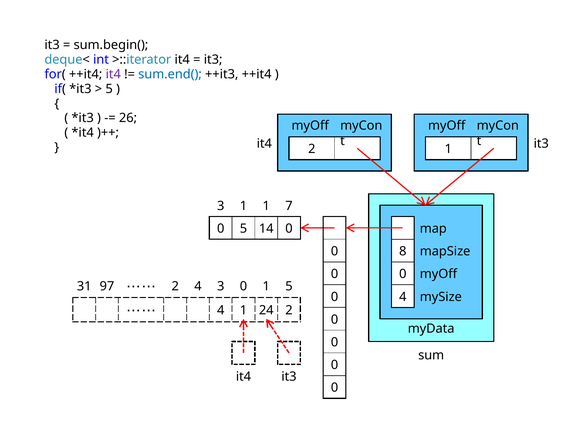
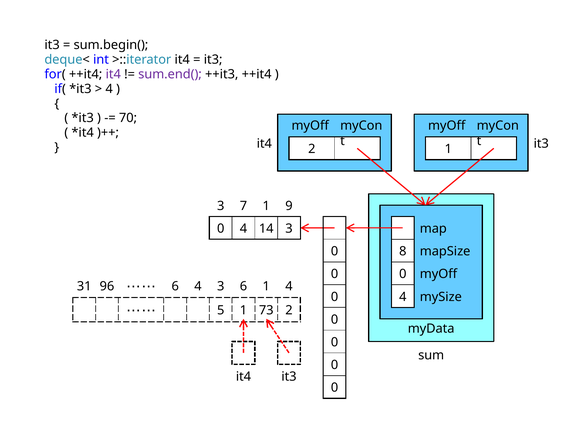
sum.end( colour: blue -> purple (170, 74)
5: 5 -> 4 (109, 89)
26: 26 -> 70 (128, 118)
3 1: 1 -> 7 (243, 206)
7: 7 -> 9 (289, 206)
0 5: 5 -> 4 (243, 229)
14 0: 0 -> 3 (289, 229)
97: 97 -> 96 (107, 286)
2: 2 -> 6 (175, 286)
3 0: 0 -> 6 (243, 286)
1 5: 5 -> 4 (289, 286)
4: 4 -> 5 (221, 311)
24: 24 -> 73 (266, 311)
